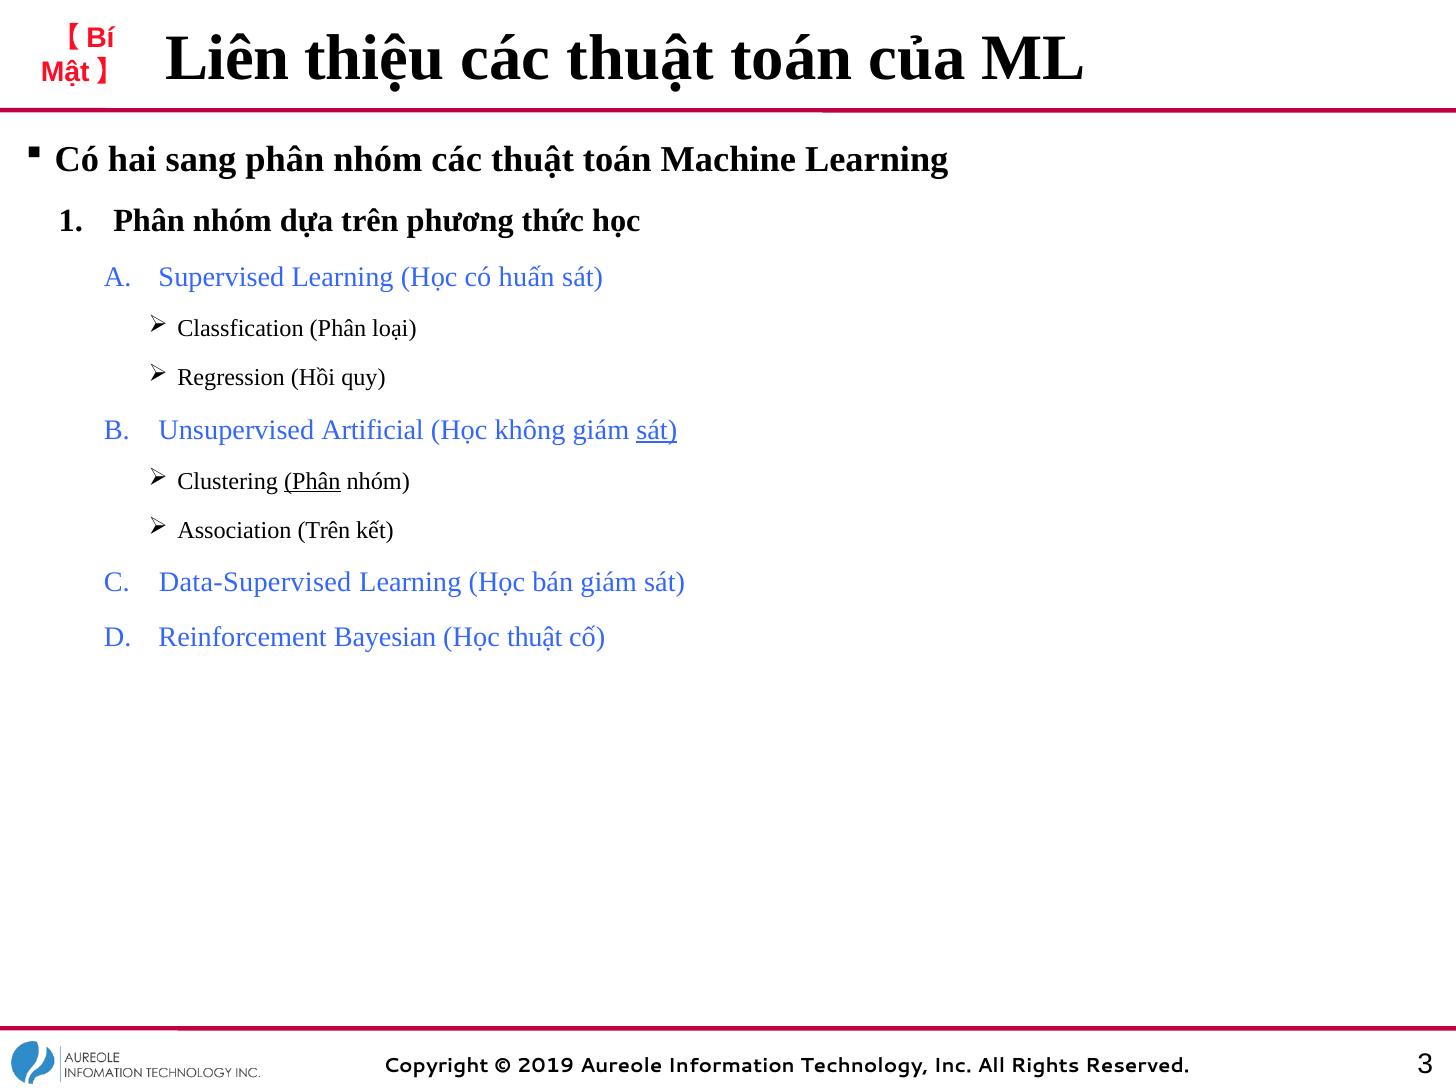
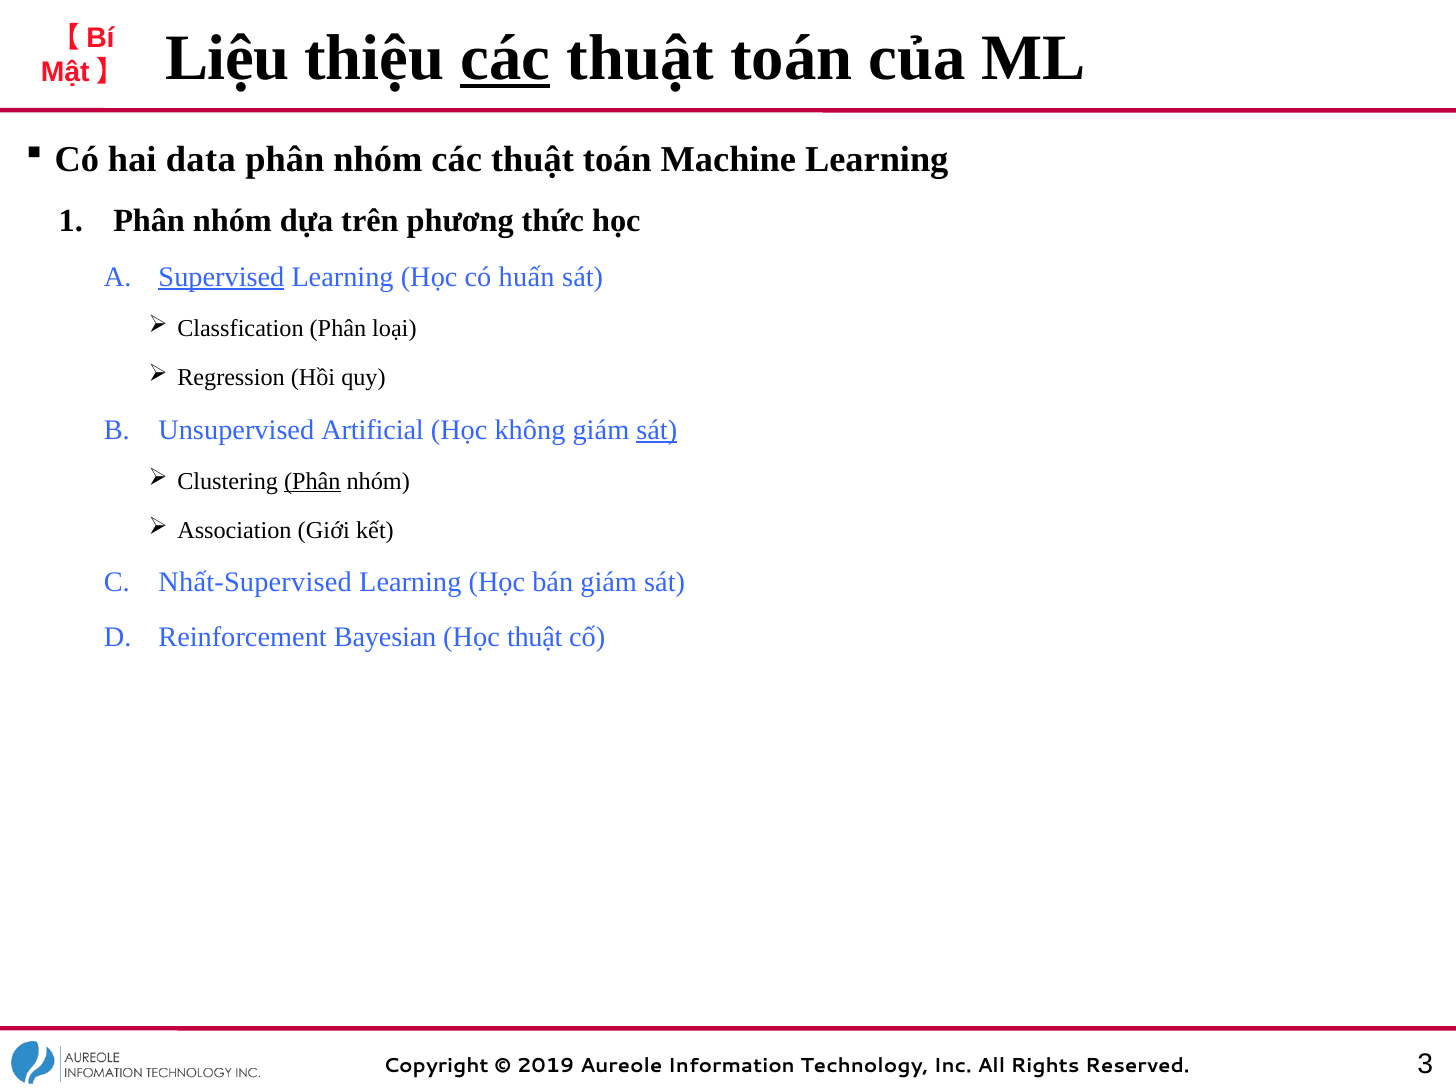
Liên: Liên -> Liệu (227, 58)
các underline: none -> present (505, 58)
sang: sang -> data (201, 160)
Supervised underline: none -> present (221, 277)
Association Trên: Trên -> Giới (324, 531)
Data-Supervised: Data-Supervised -> Nhất-Supervised (255, 583)
